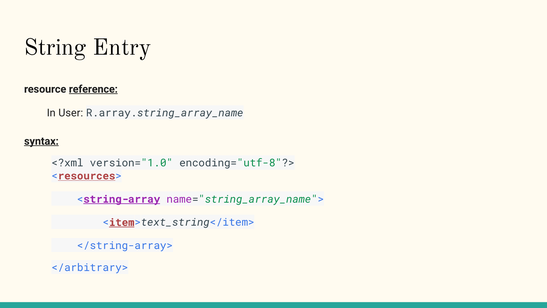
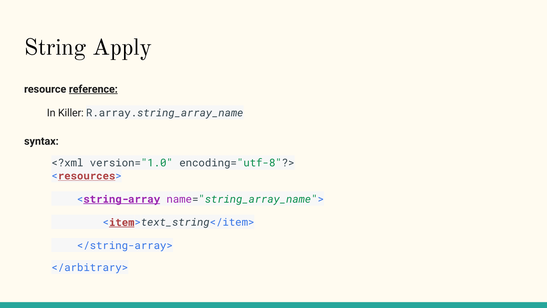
Entry: Entry -> Apply (122, 47)
User: User -> Killer (71, 113)
syntax underline: present -> none (41, 141)
